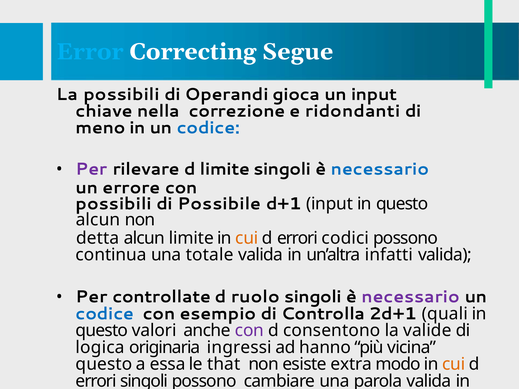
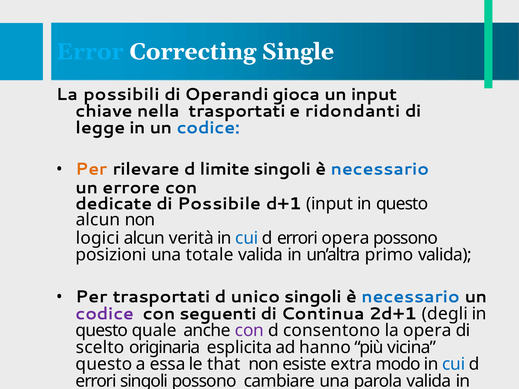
Segue: Segue -> Single (298, 52)
nella correzione: correzione -> trasportati (237, 111)
meno: meno -> legge (100, 128)
Per colour: purple -> orange (91, 169)
possibili: possibili -> dedicate (114, 204)
detta: detta -> logici (98, 238)
alcun limite: limite -> verità (191, 238)
cui colour: orange -> blue (247, 238)
errori codici: codici -> opera (345, 238)
continua: continua -> posizioni (111, 255)
infatti: infatti -> primo (389, 255)
Per controllate: controllate -> trasportati (162, 297)
ruolo: ruolo -> unico (255, 297)
necessario colour: purple -> blue (411, 297)
codice colour: blue -> purple (105, 314)
esempio: esempio -> seguenti (218, 314)
Controlla: Controlla -> Continua (323, 314)
quali: quali -> degli (445, 314)
valori: valori -> quale (154, 331)
la valide: valide -> opera (427, 331)
logica: logica -> scelto (100, 348)
ingressi: ingressi -> esplicita (239, 348)
cui colour: orange -> blue (454, 364)
